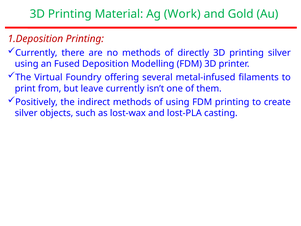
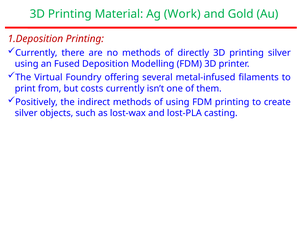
leave: leave -> costs (92, 88)
